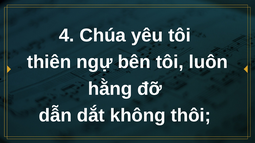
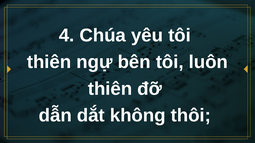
hằng: hằng -> thiên (110, 89)
